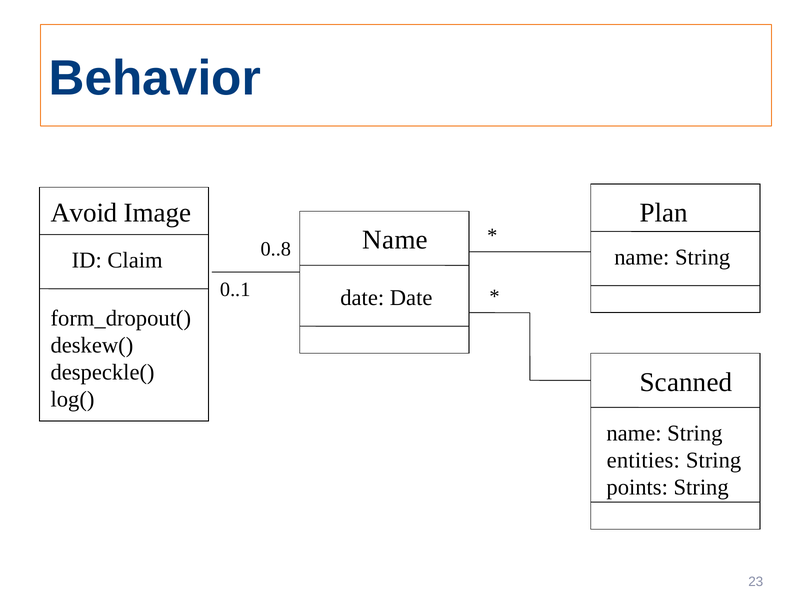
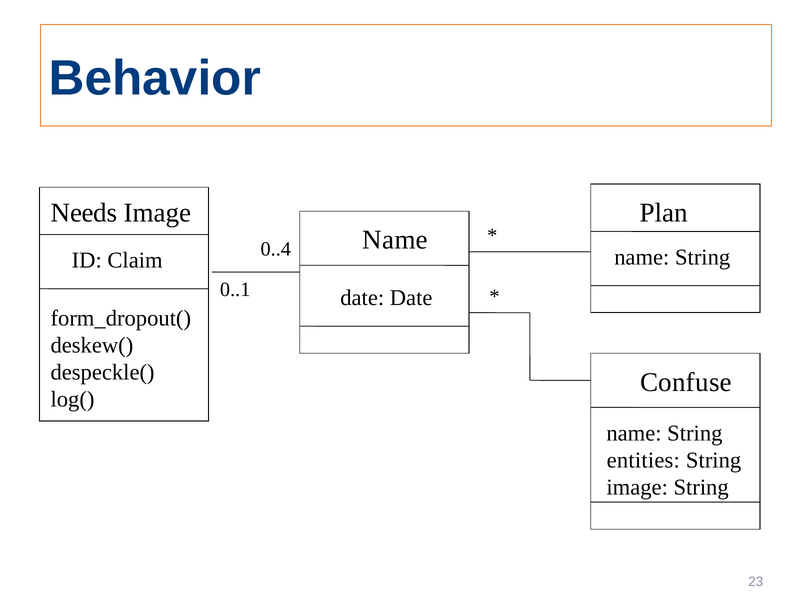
Avoid: Avoid -> Needs (84, 213)
0..8: 0..8 -> 0..4 (276, 249)
Scanned: Scanned -> Confuse (686, 382)
points: points -> image (637, 487)
